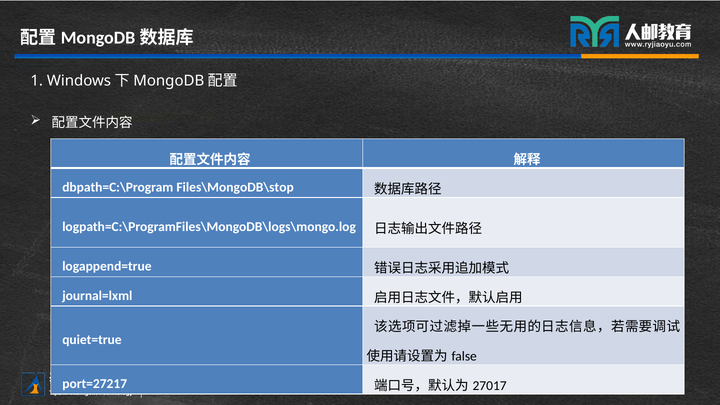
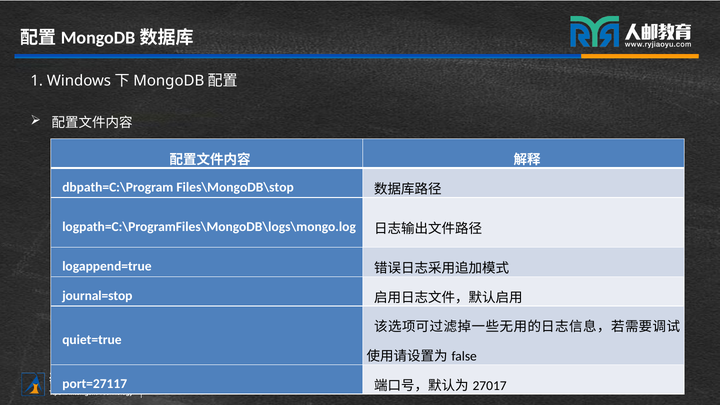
journal=lxml: journal=lxml -> journal=stop (97, 296)
port=27217: port=27217 -> port=27117 (95, 384)
